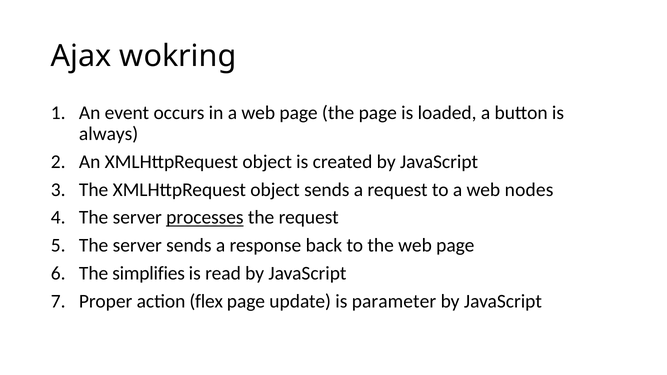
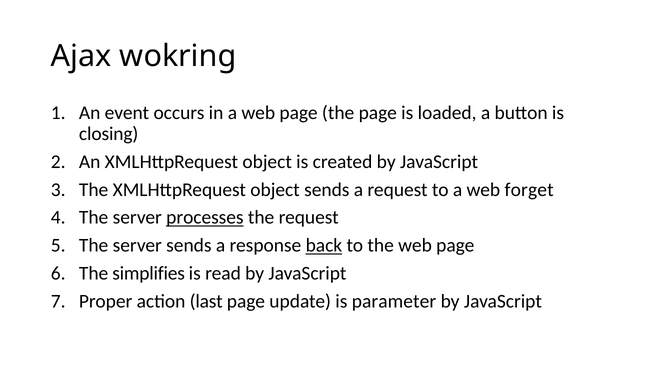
always: always -> closing (109, 134)
nodes: nodes -> forget (529, 190)
back underline: none -> present (324, 246)
flex: flex -> last (206, 302)
